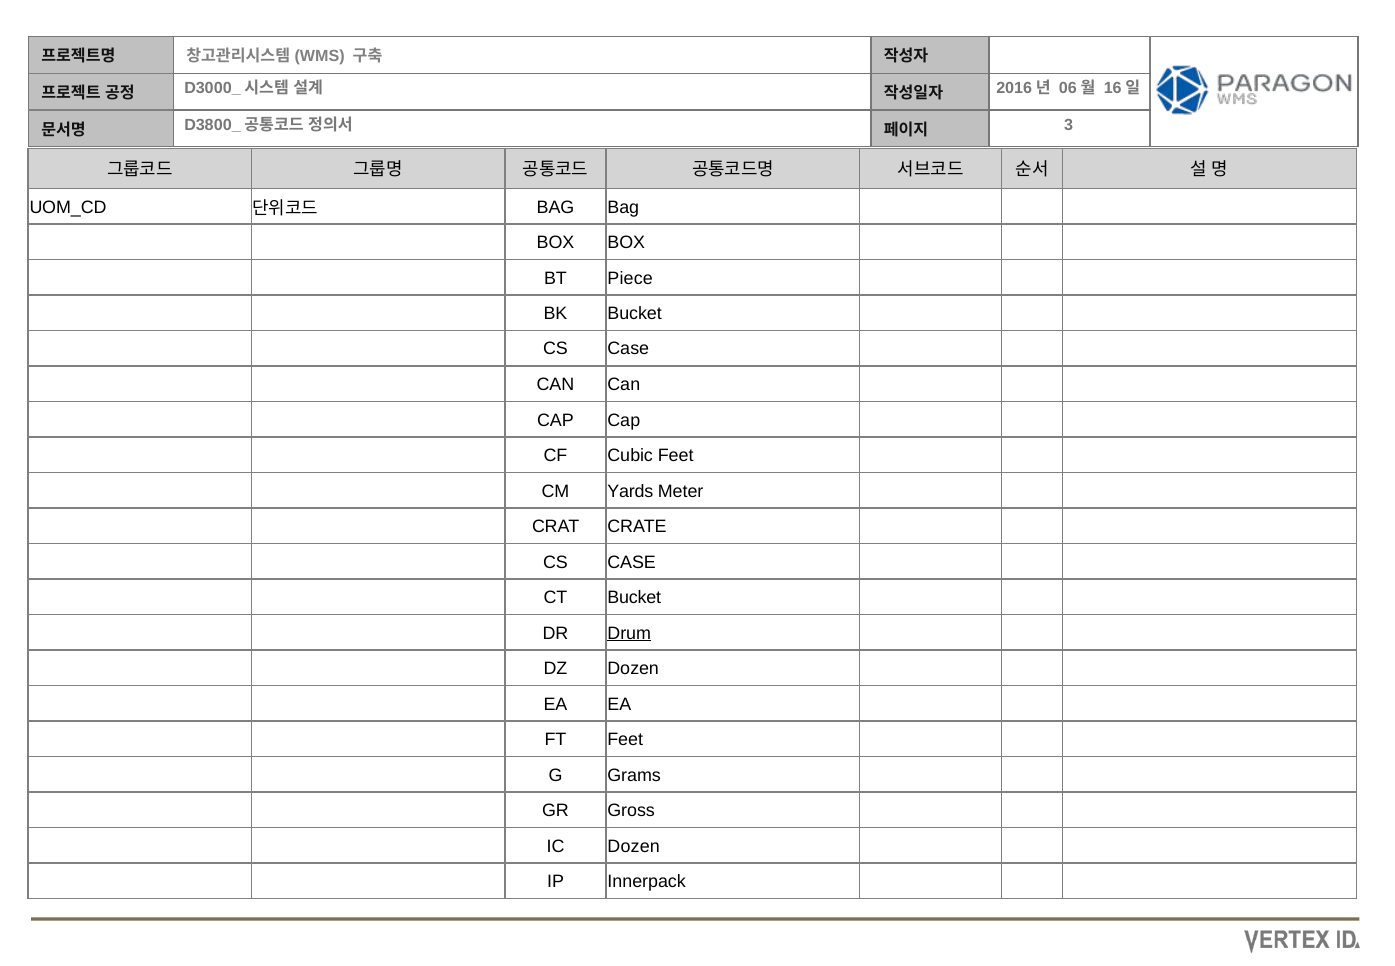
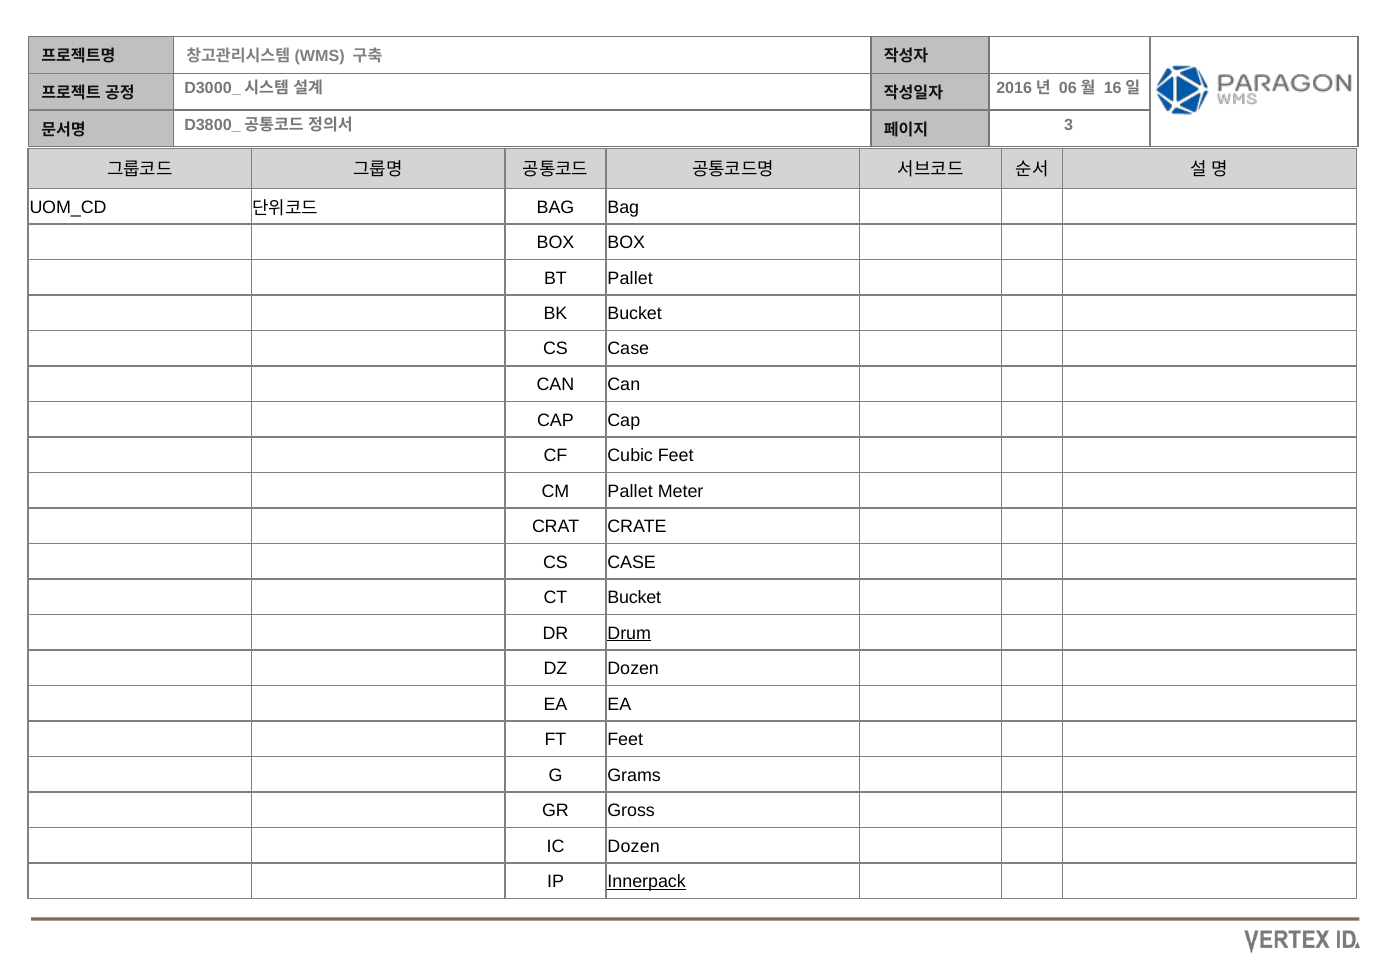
BT Piece: Piece -> Pallet (630, 278)
CM Yards: Yards -> Pallet (630, 491)
Innerpack underline: none -> present (647, 882)
